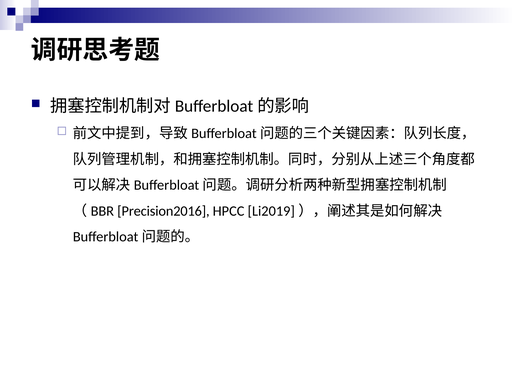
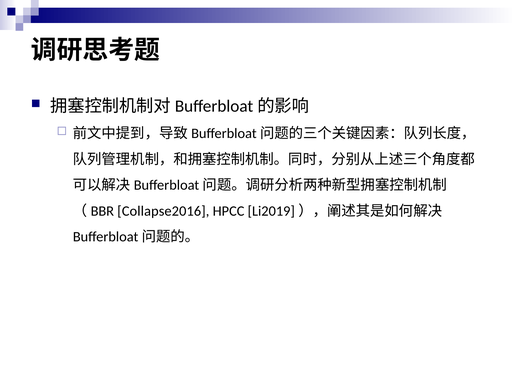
Precision2016: Precision2016 -> Collapse2016 (163, 211)
